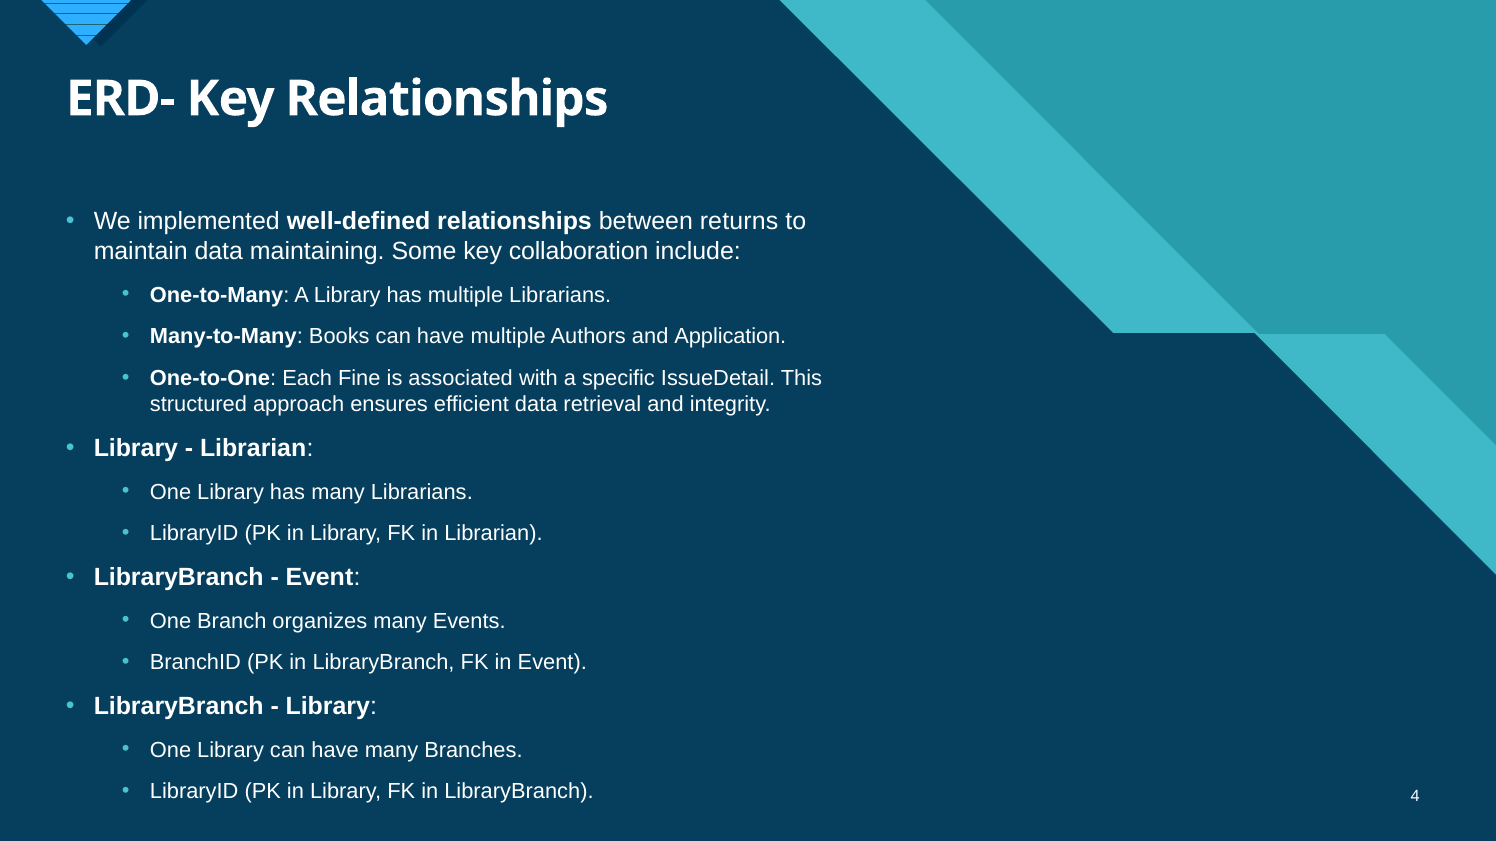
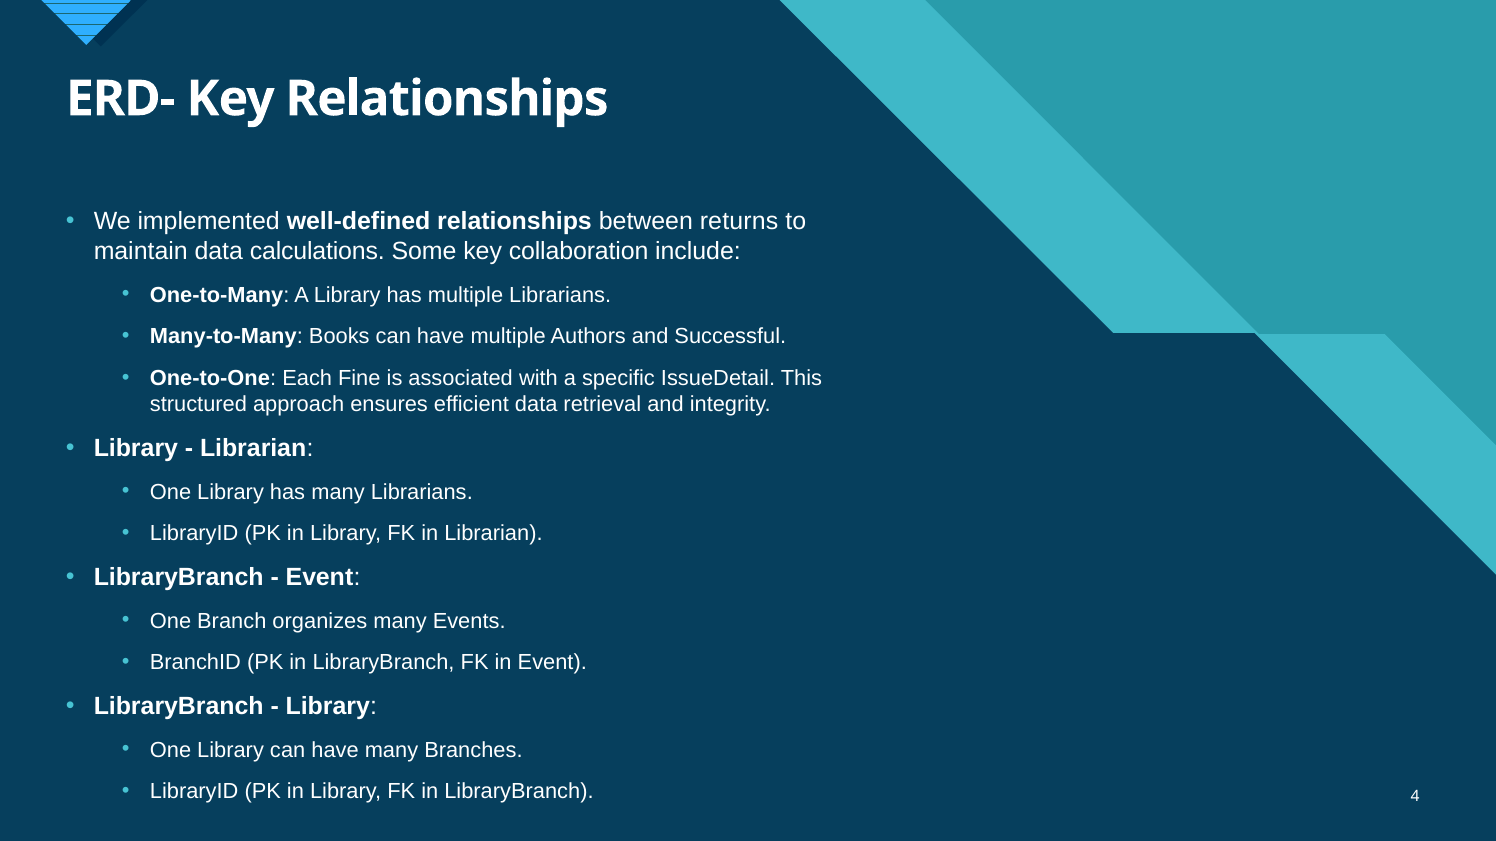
maintaining: maintaining -> calculations (317, 252)
Application: Application -> Successful (730, 337)
